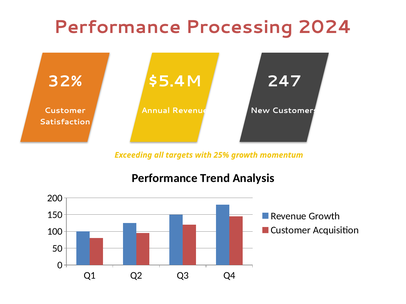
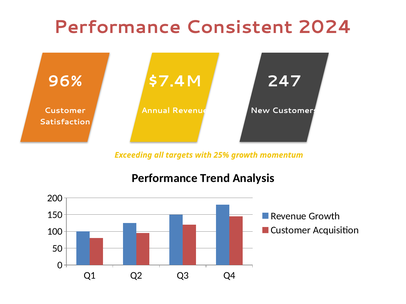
Processing: Processing -> Consistent (239, 27)
32%: 32% -> 96% (65, 81)
$5.4M: $5.4M -> $7.4M (175, 81)
